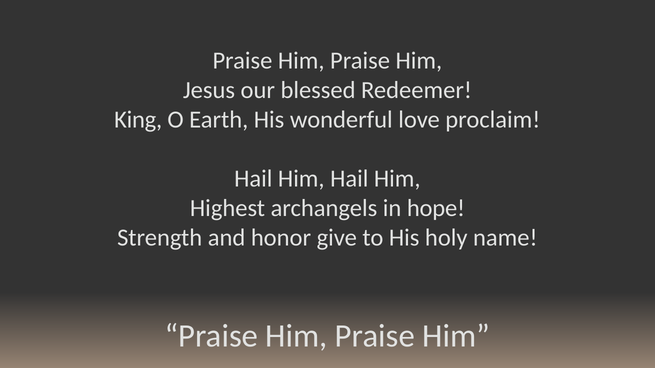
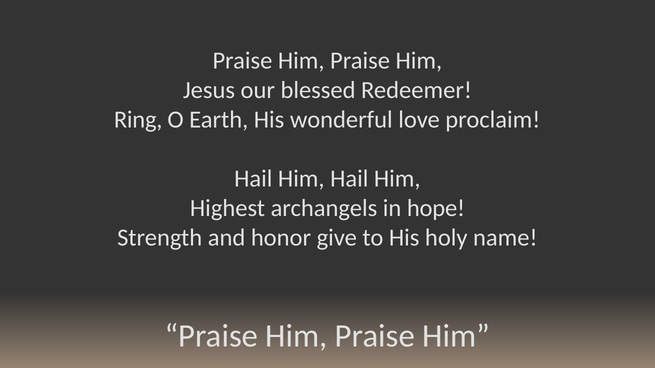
King: King -> Ring (138, 120)
